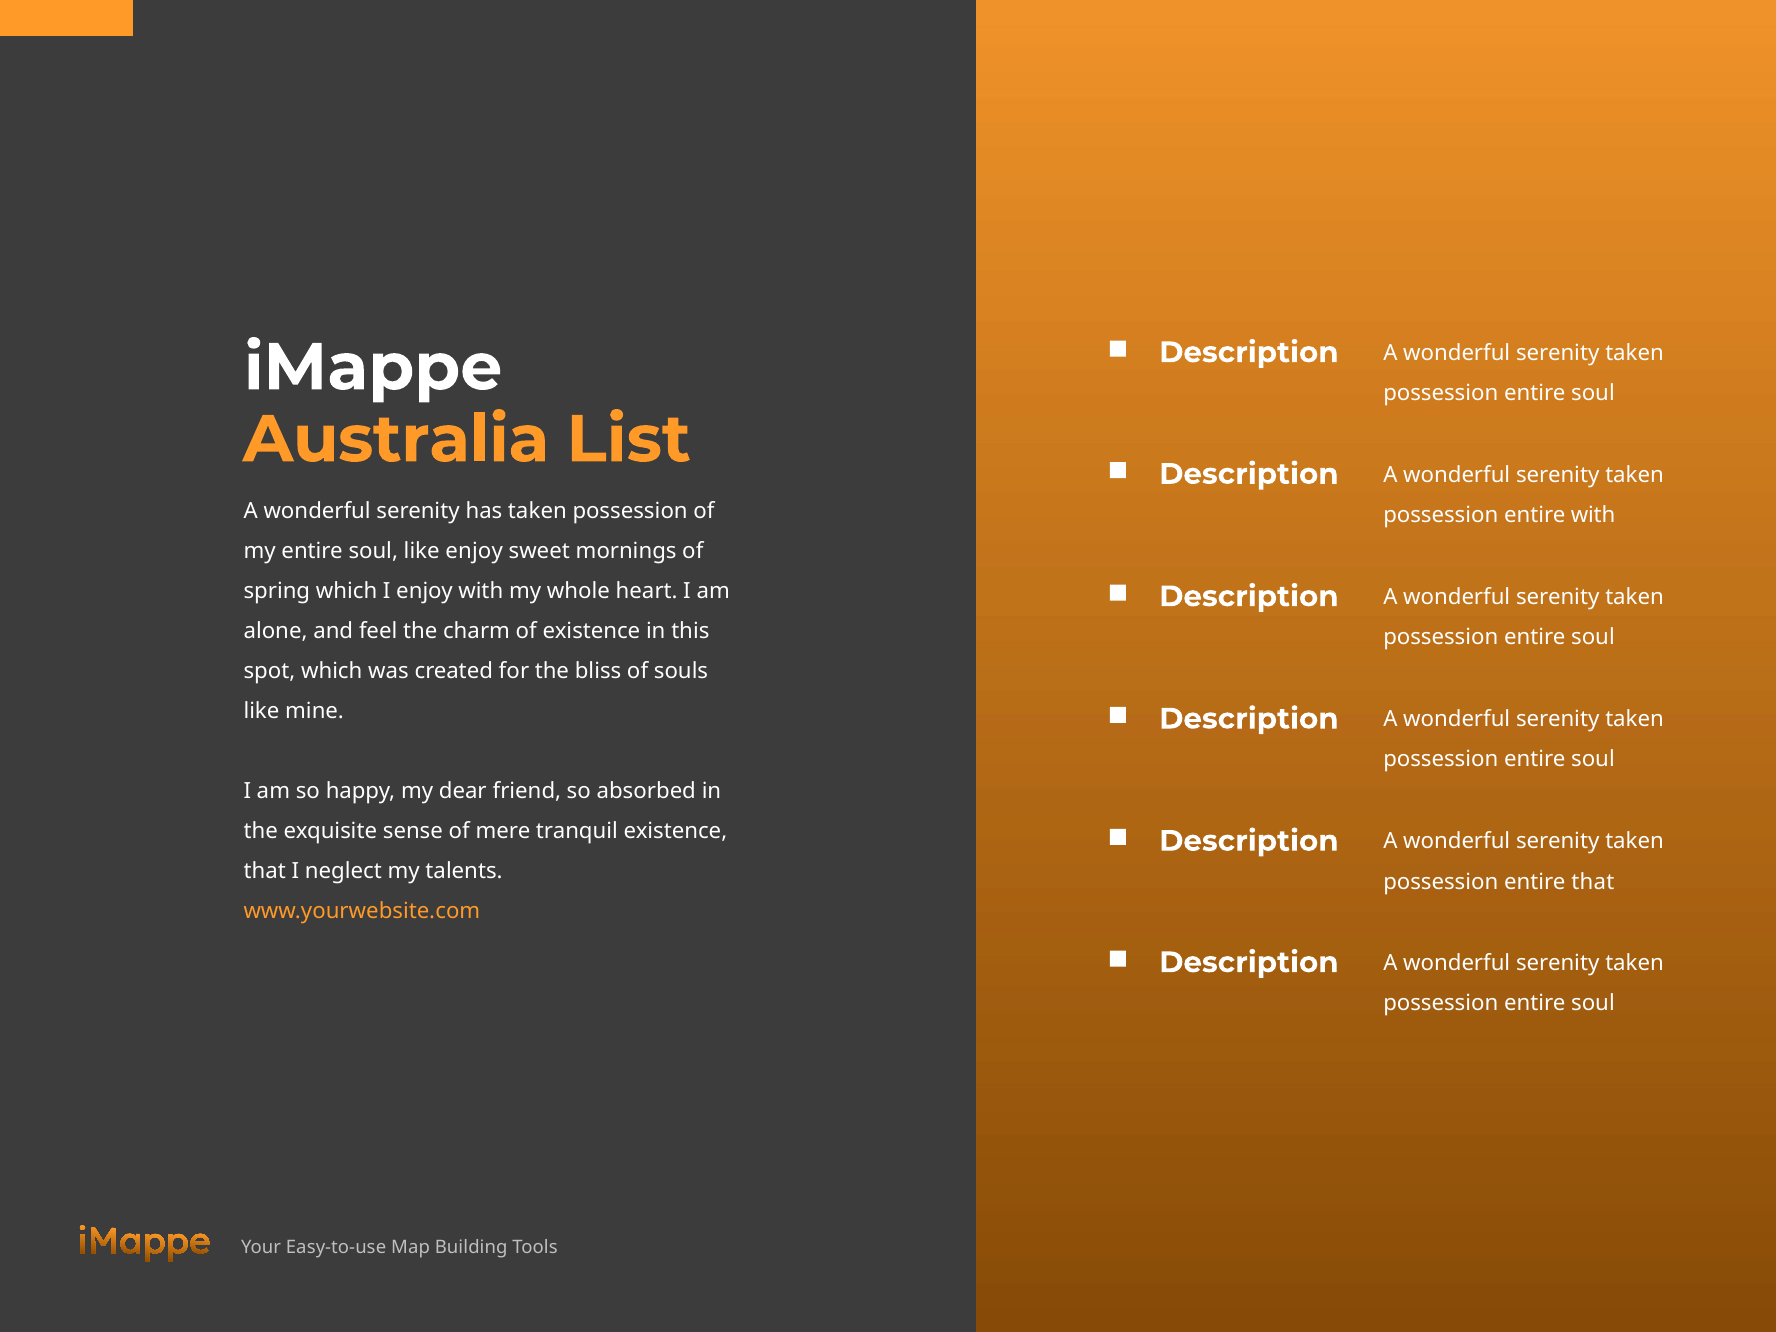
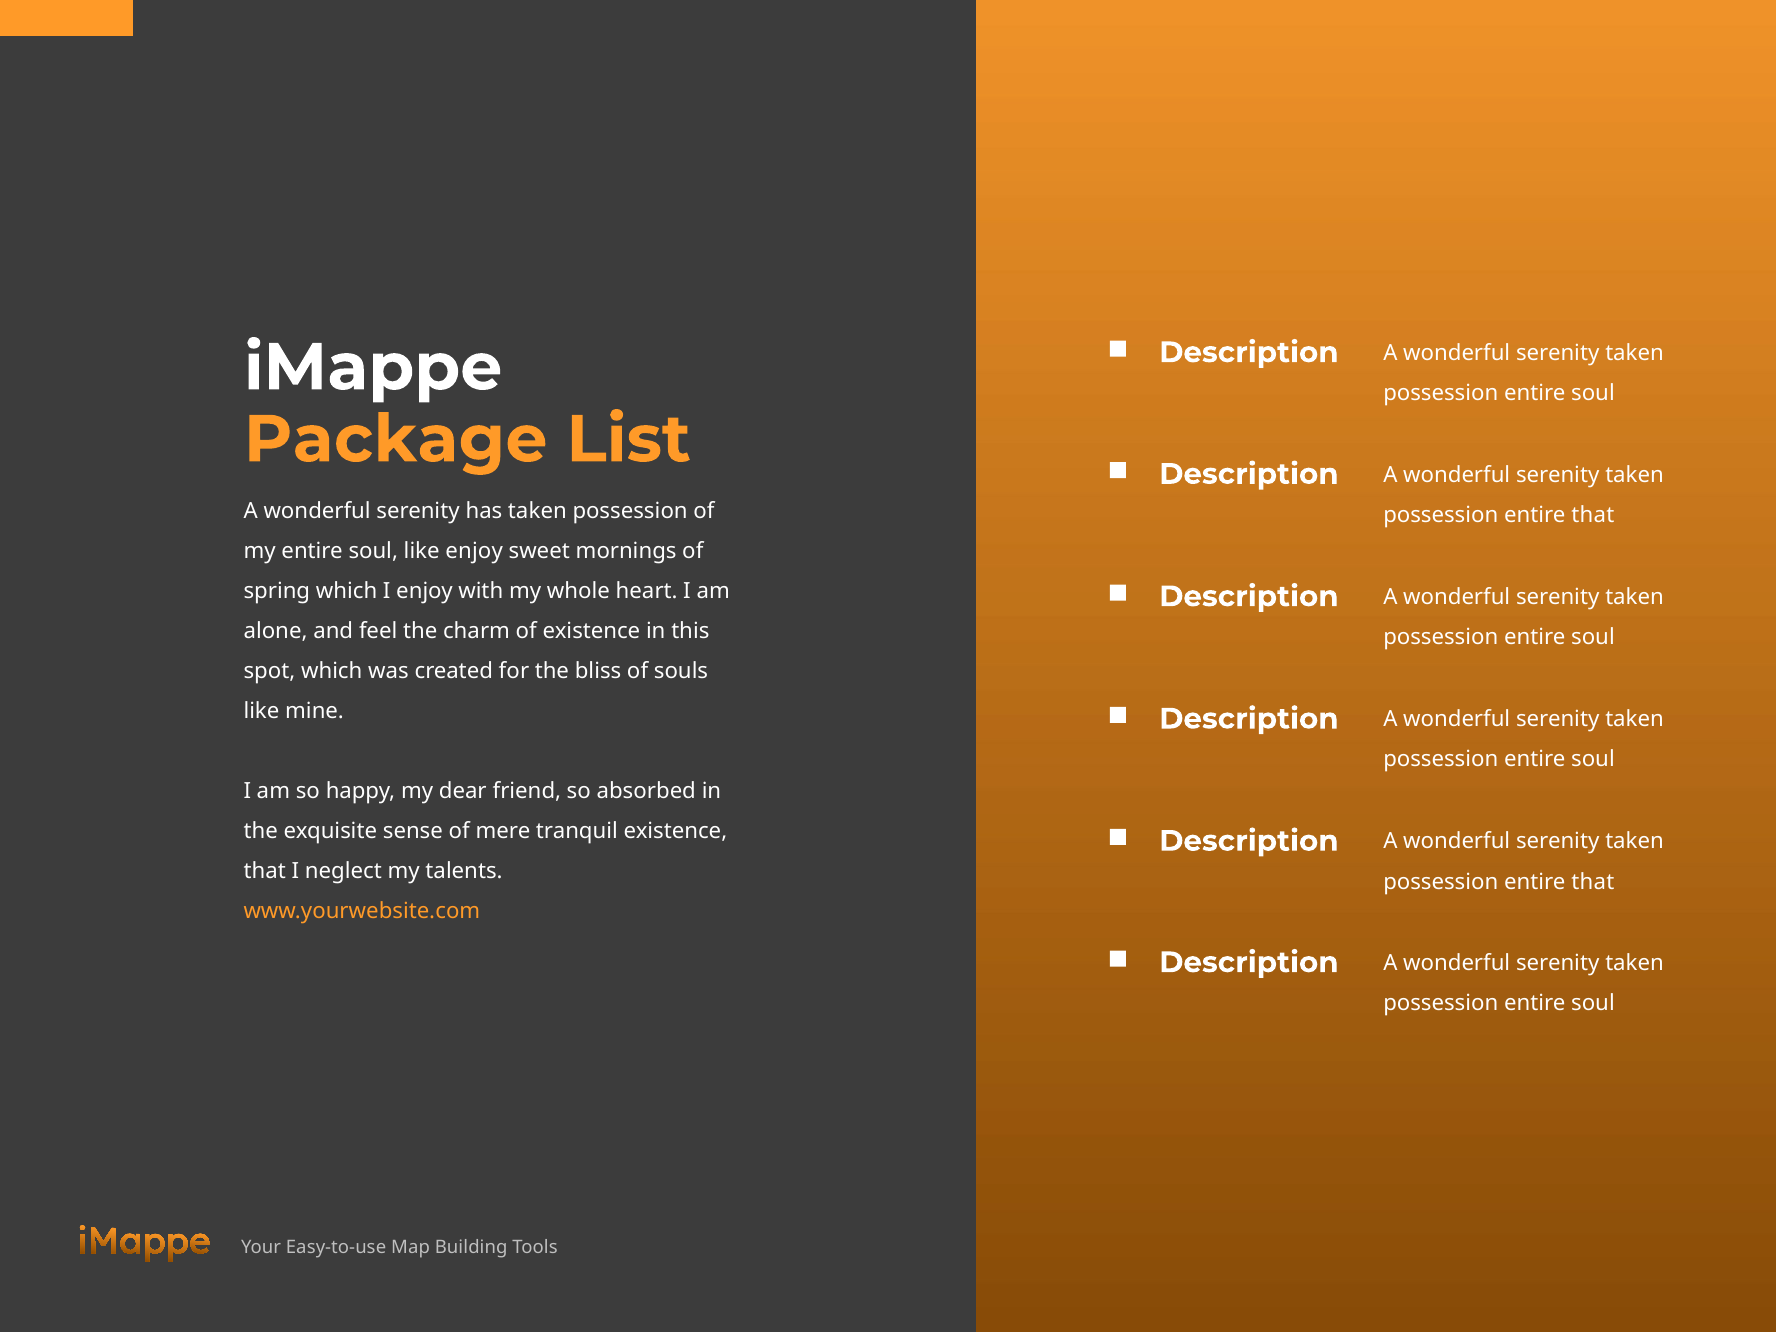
Australia: Australia -> Package (396, 439)
with: with -> that (1593, 515)
